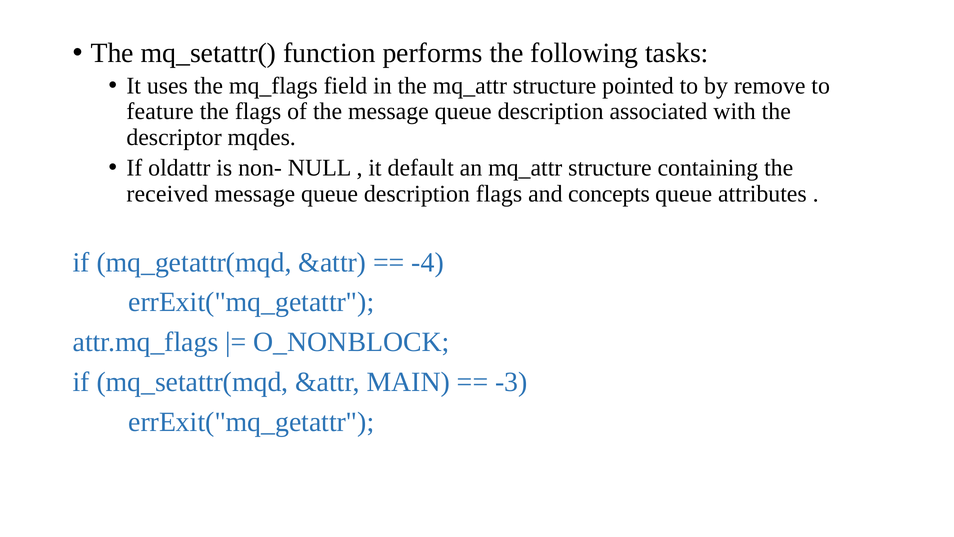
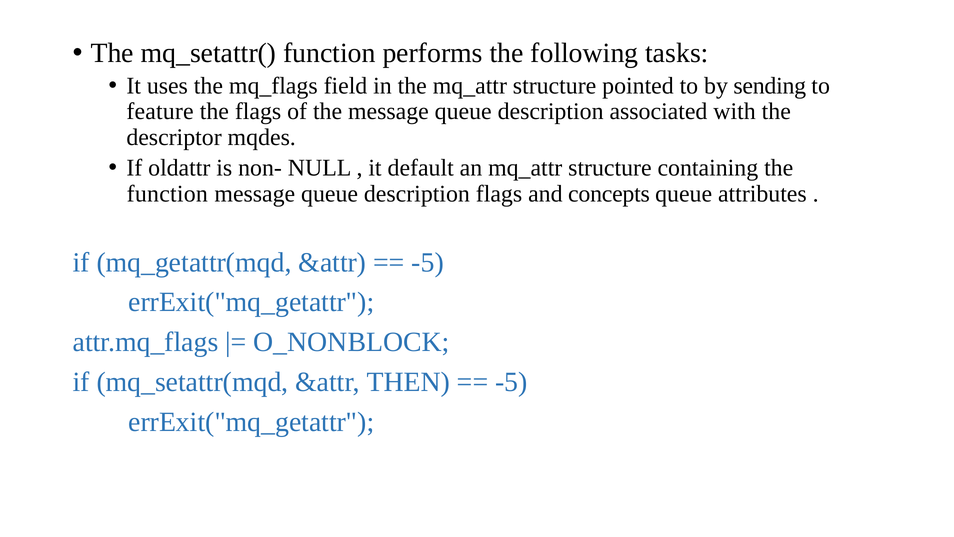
remove: remove -> sending (770, 86)
received: received -> function (167, 194)
-4: -4 -> -5 (428, 262)
MAIN: MAIN -> THEN (408, 382)
-3: -3 -> -5 (511, 382)
